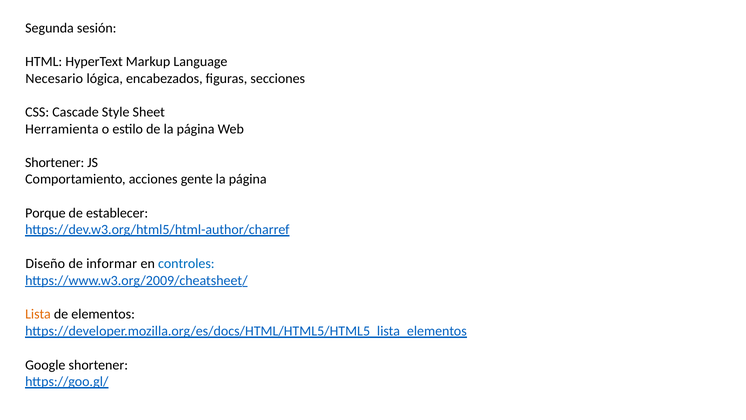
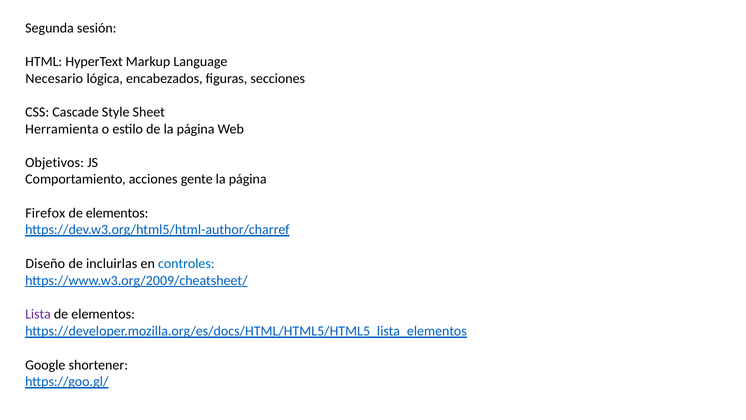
Shortener: Shortener -> Objetivos (55, 162)
Porque: Porque -> Firefox (45, 213)
establecer: establecer -> elementos (117, 213)
informar: informar -> incluirlas (112, 263)
Lista colour: orange -> purple (38, 314)
